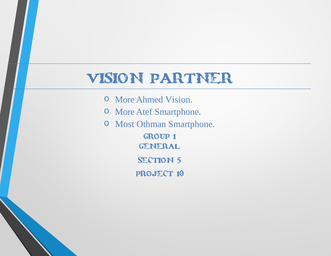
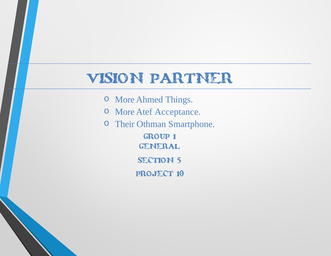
Vision: Vision -> Things (179, 100)
Atef Smartphone: Smartphone -> Acceptance (178, 112)
Most: Most -> Their (125, 124)
